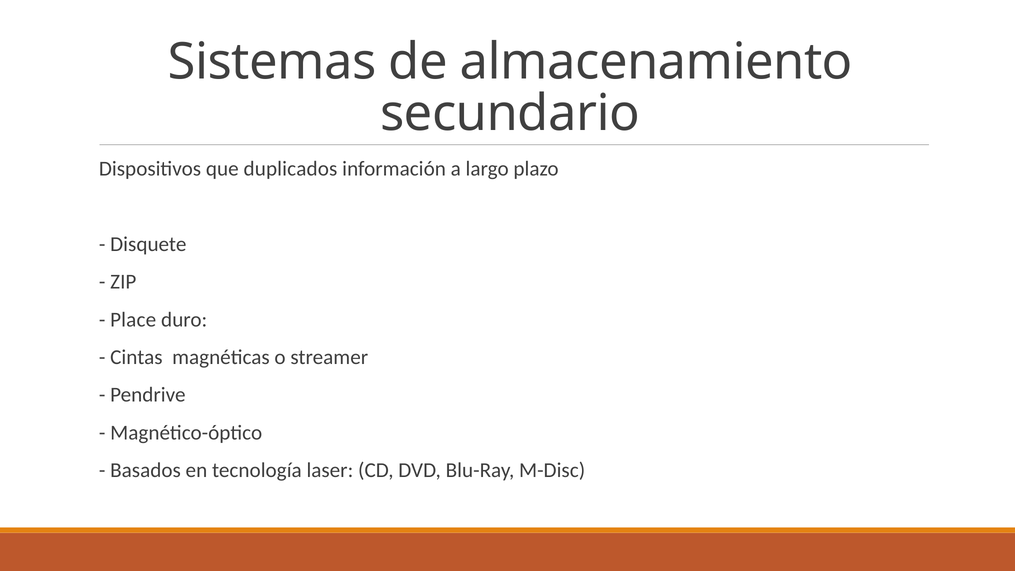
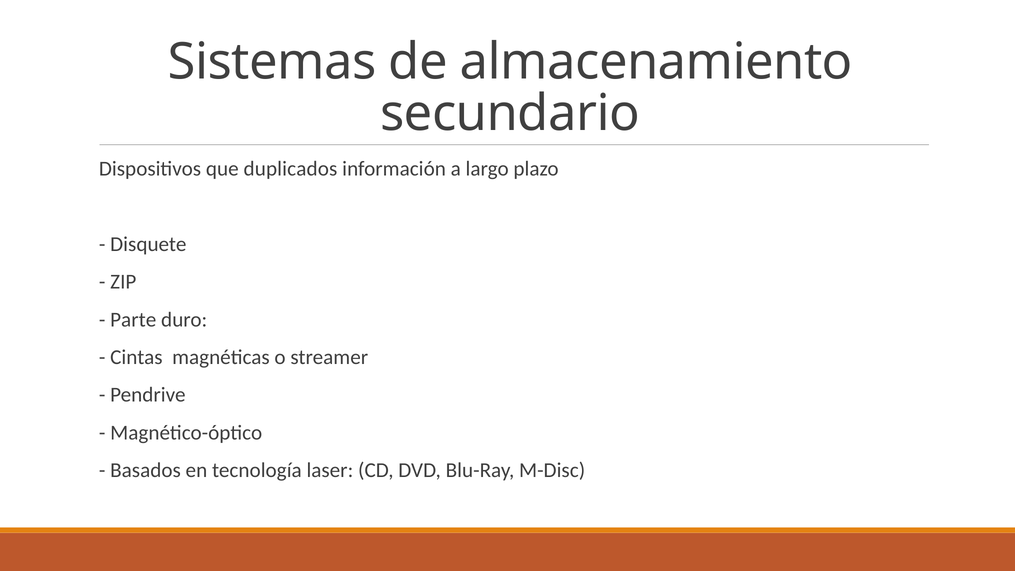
Place: Place -> Parte (133, 319)
